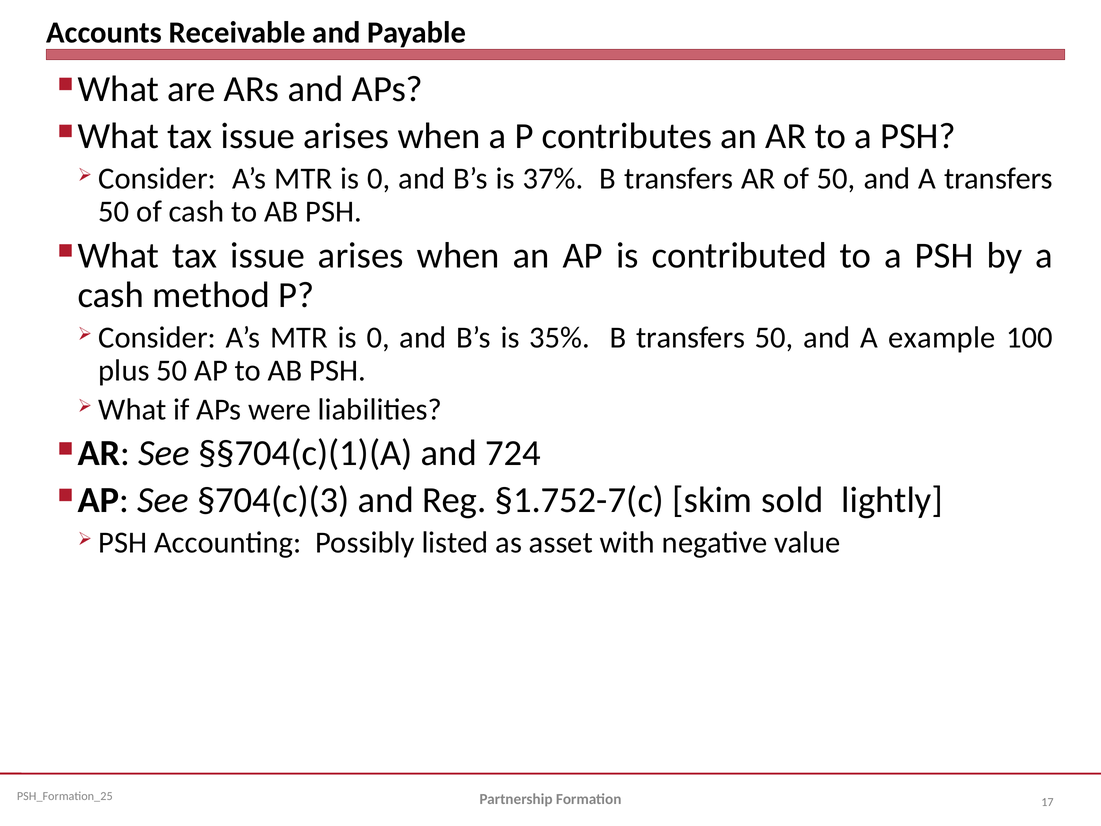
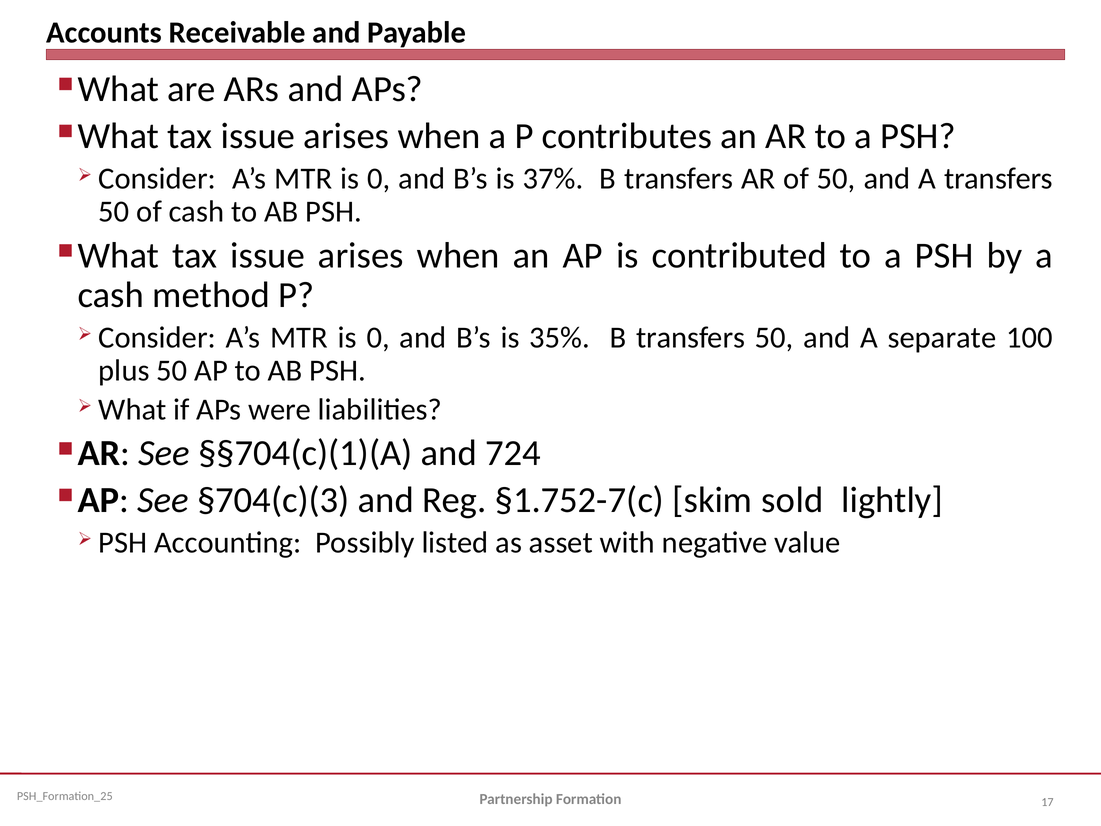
example: example -> separate (942, 337)
